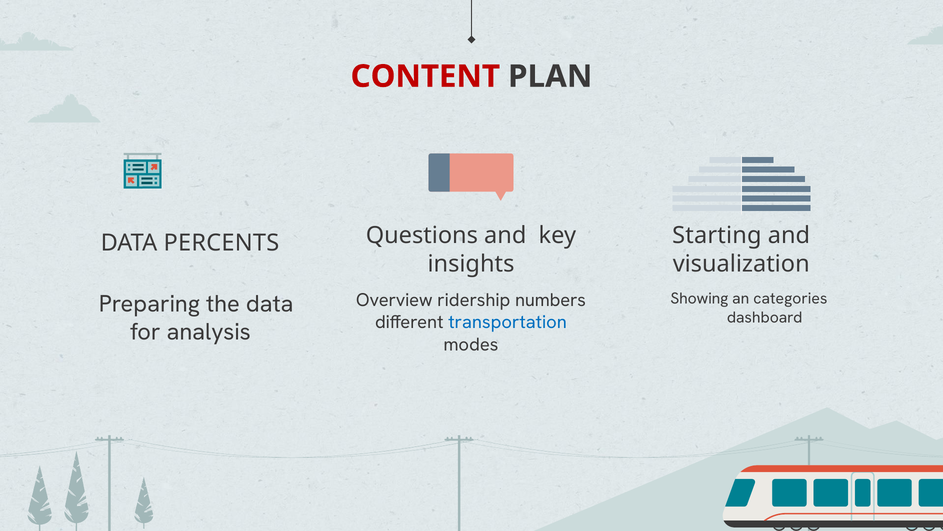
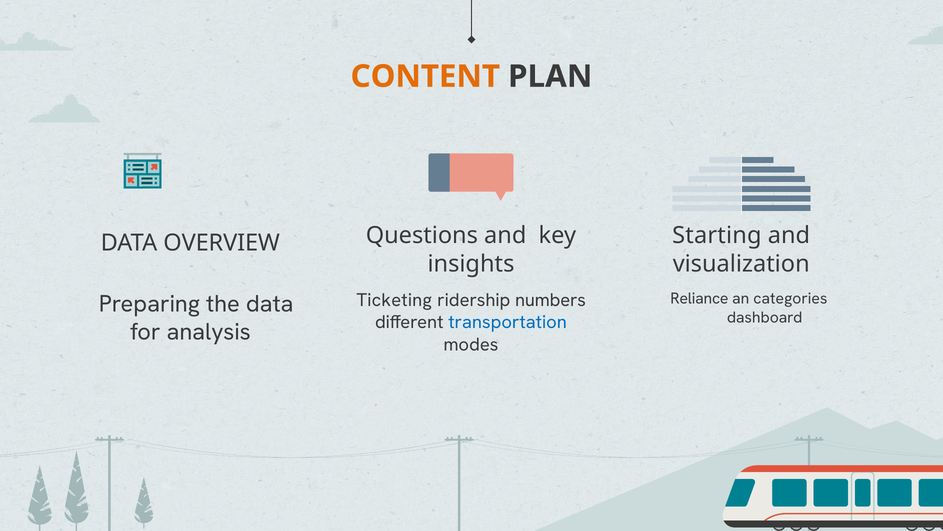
CONTENT colour: red -> orange (425, 76)
PERCENTS: PERCENTS -> OVERVIEW (222, 243)
Showing: Showing -> Reliance (699, 298)
Overview: Overview -> Ticketing (394, 300)
